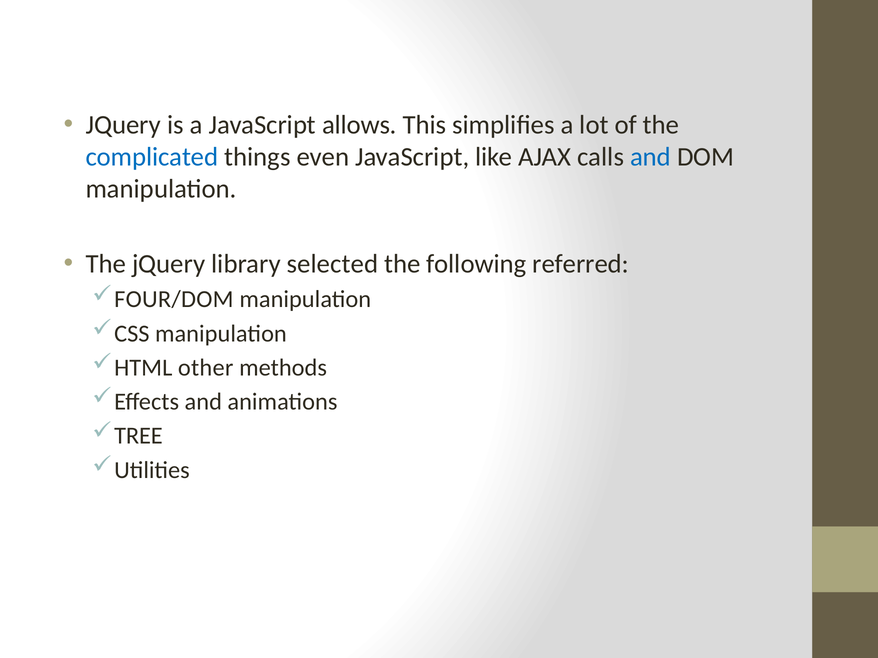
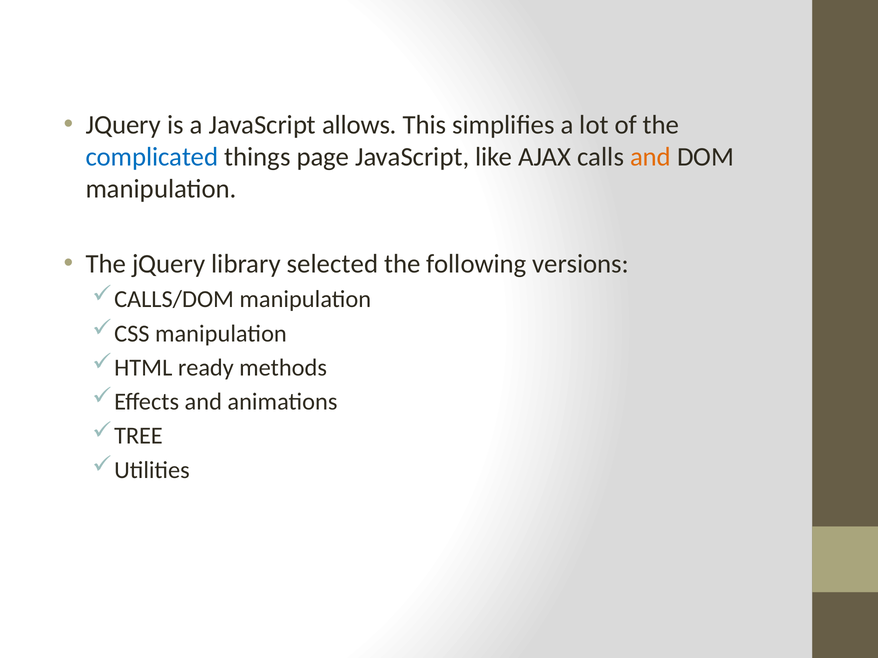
even: even -> page (323, 157)
and colour: blue -> orange (651, 157)
referred: referred -> versions (581, 264)
FOUR/DOM: FOUR/DOM -> CALLS/DOM (174, 300)
other: other -> ready (206, 368)
